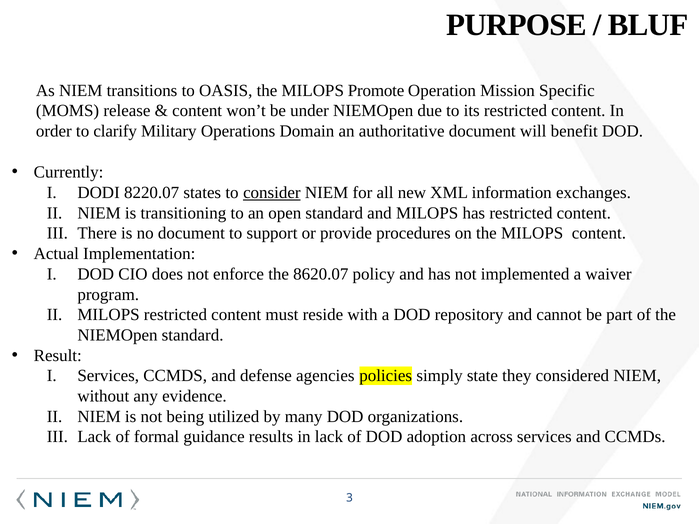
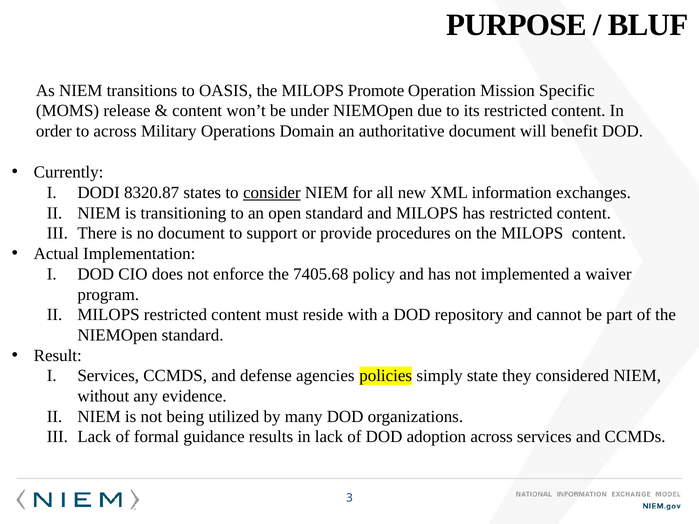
to clarify: clarify -> across (115, 131)
8220.07: 8220.07 -> 8320.87 (152, 193)
8620.07: 8620.07 -> 7405.68 (321, 274)
